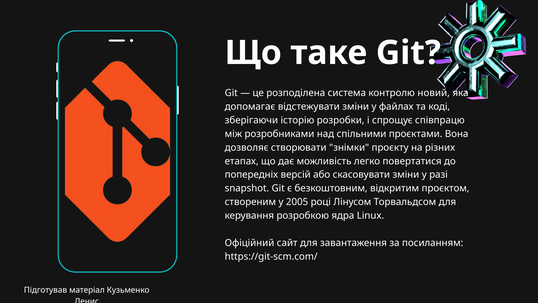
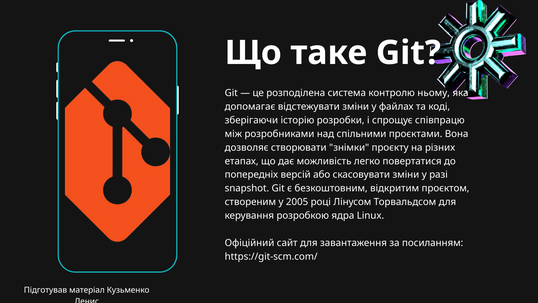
новий: новий -> ньому (434, 93)
